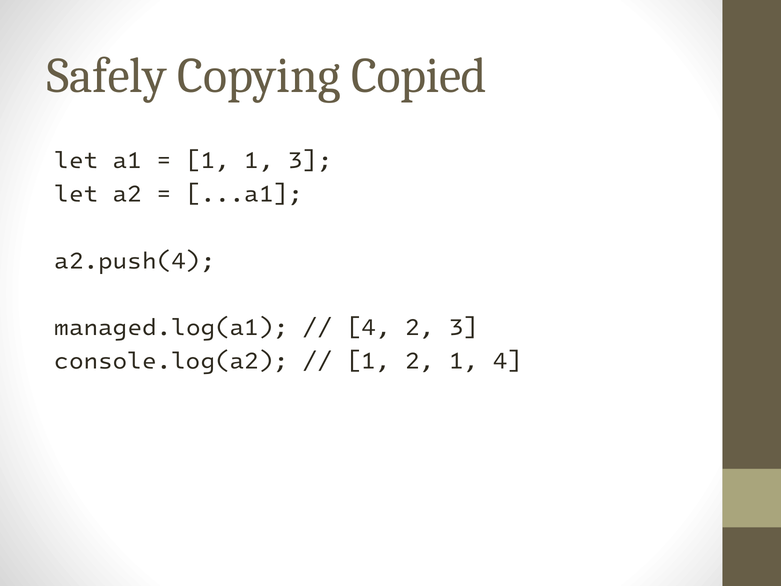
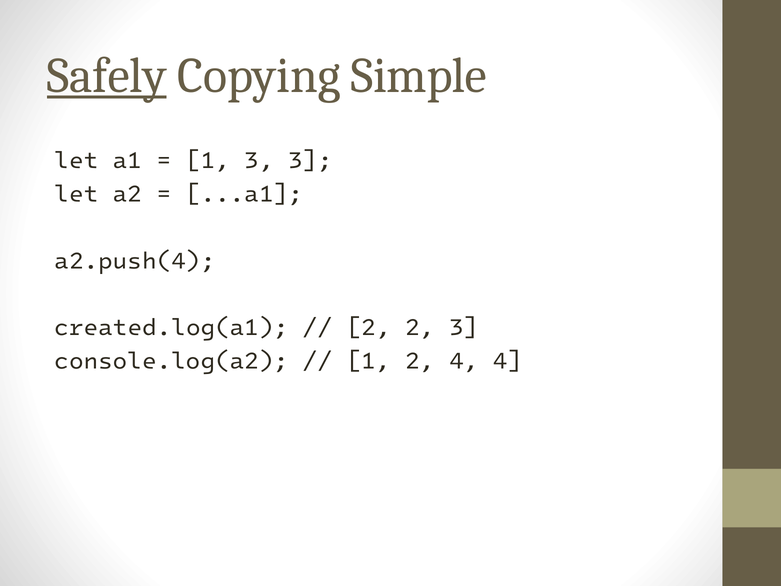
Safely underline: none -> present (107, 76)
Copied: Copied -> Simple (419, 76)
1 1: 1 -> 3 (259, 160)
managed.log(a1: managed.log(a1 -> created.log(a1 (171, 327)
4: 4 -> 2 (369, 327)
2 1: 1 -> 4 (464, 361)
